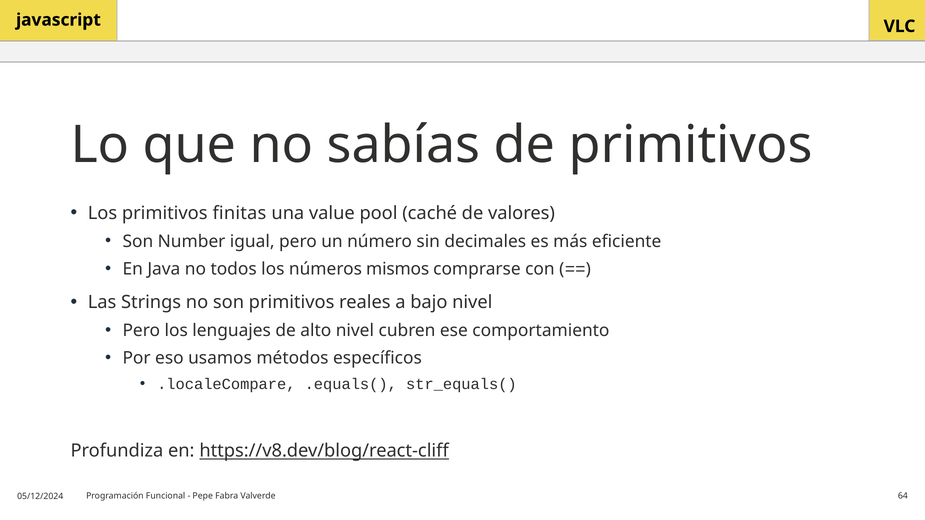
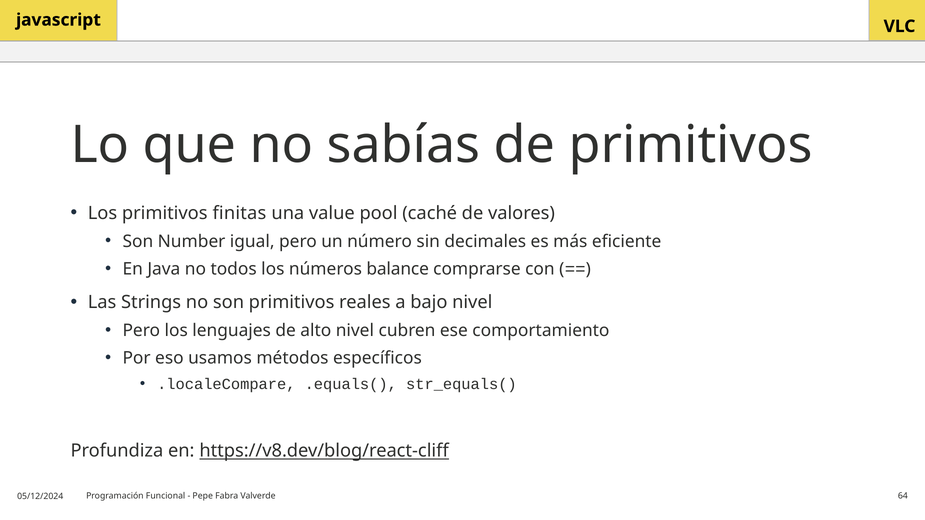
mismos: mismos -> balance (398, 269)
